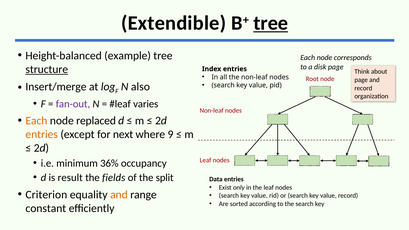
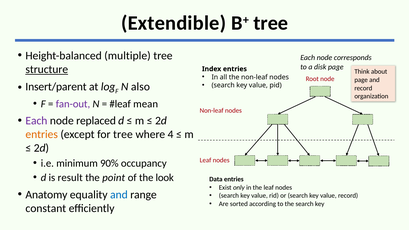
tree underline: present -> none (271, 23)
example: example -> multiple (128, 56)
Insert/merge: Insert/merge -> Insert/parent (56, 87)
varies: varies -> mean (146, 104)
Each colour: orange -> purple (36, 121)
for next: next -> tree (123, 135)
9: 9 -> 4 (171, 135)
36%: 36% -> 90% (109, 163)
fields: fields -> point (114, 178)
split: split -> look (165, 178)
Criterion: Criterion -> Anatomy (46, 195)
and colour: orange -> blue (119, 195)
